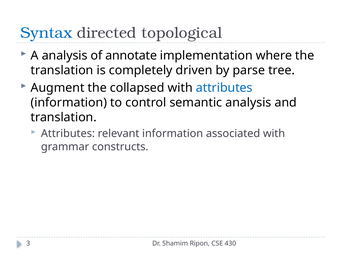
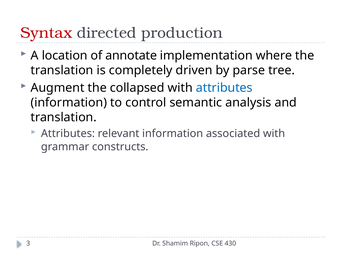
Syntax colour: blue -> red (46, 33)
topological: topological -> production (182, 33)
A analysis: analysis -> location (65, 56)
